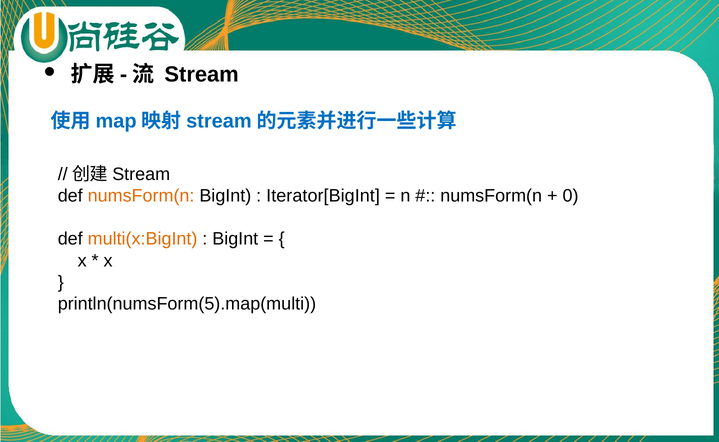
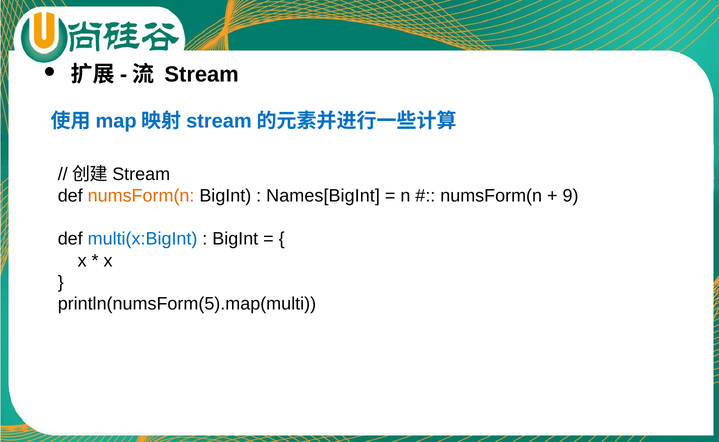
Iterator[BigInt: Iterator[BigInt -> Names[BigInt (323, 196)
0: 0 -> 9 (571, 196)
multi(x:BigInt colour: orange -> blue (143, 239)
